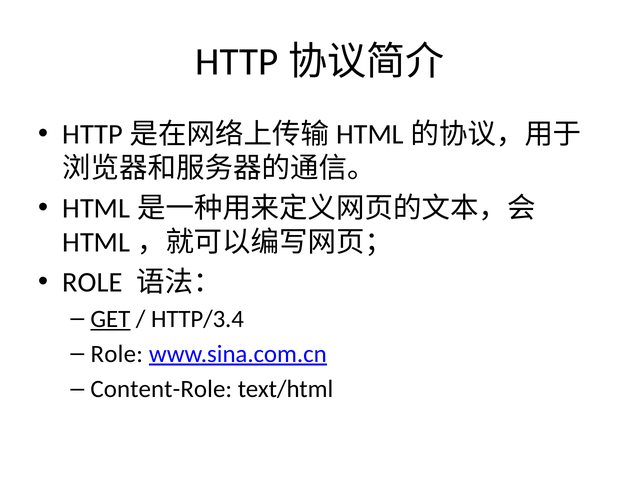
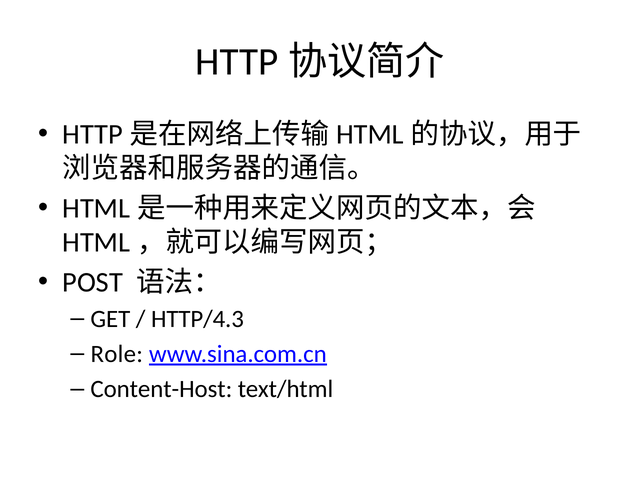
ROLE: ROLE -> POST (93, 282)
GET underline: present -> none (110, 319)
HTTP/3.4: HTTP/3.4 -> HTTP/4.3 (197, 319)
Content-Role: Content-Role -> Content-Host (161, 389)
